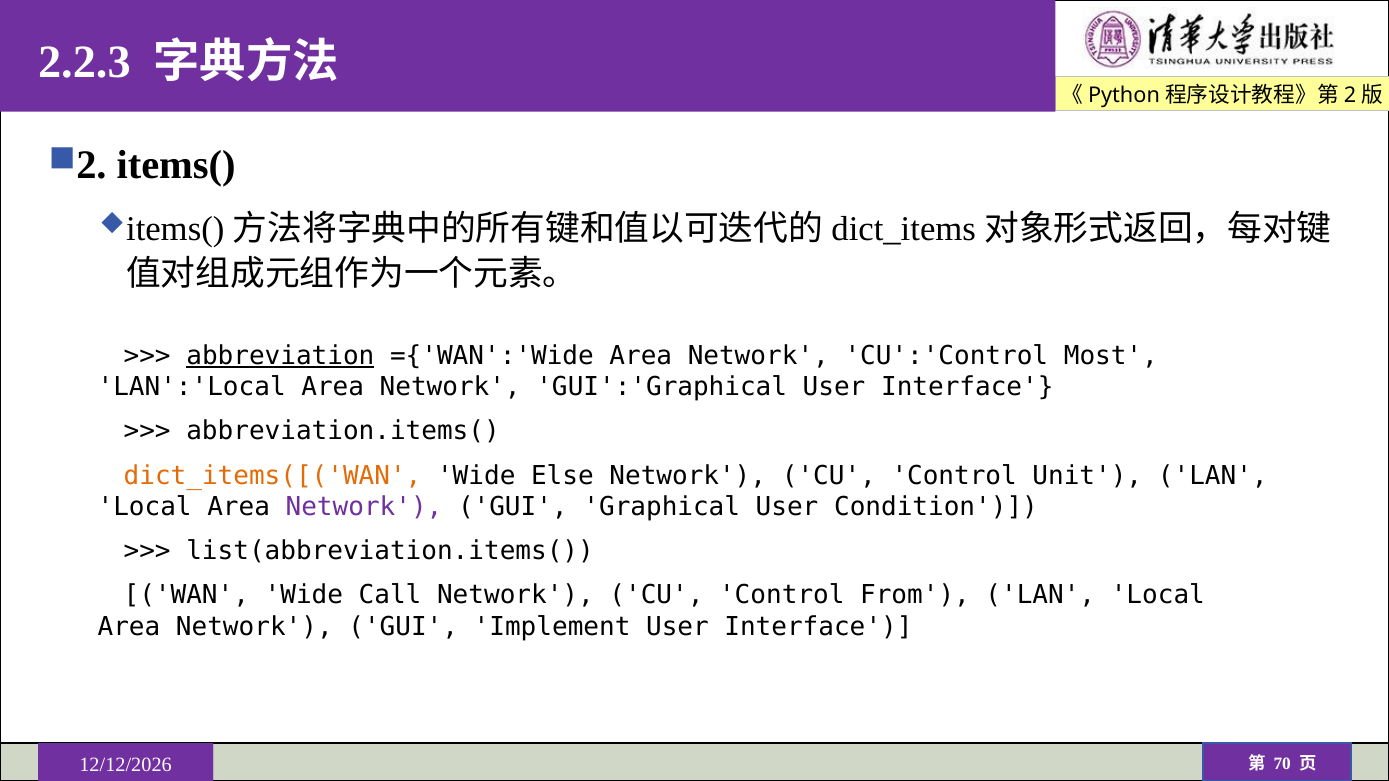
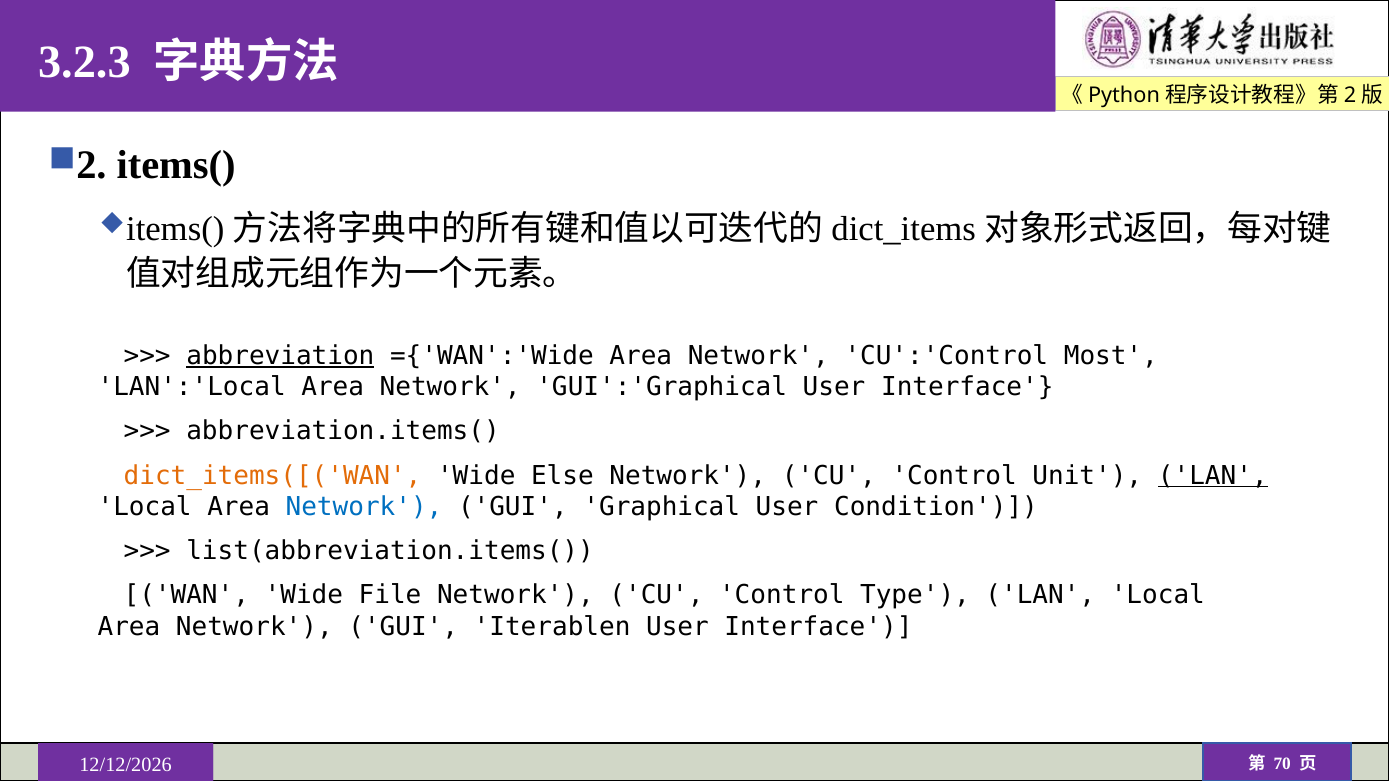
2.2.3: 2.2.3 -> 3.2.3 (84, 62)
LAN underline: none -> present (1213, 476)
Network colour: purple -> blue (364, 507)
Call: Call -> File (390, 595)
From: From -> Type (915, 595)
Implement: Implement -> Iterablen (552, 627)
